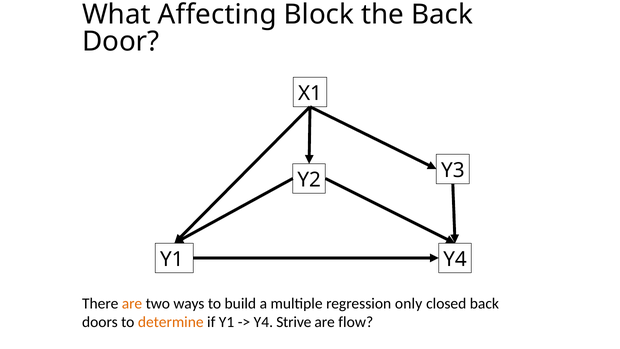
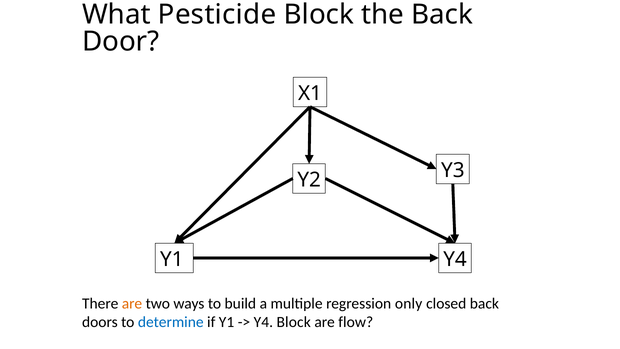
Affecting: Affecting -> Pesticide (217, 15)
determine colour: orange -> blue (171, 322)
Y4 Strive: Strive -> Block (294, 322)
